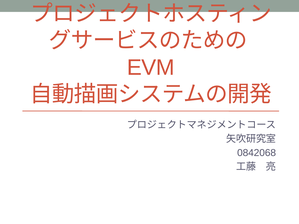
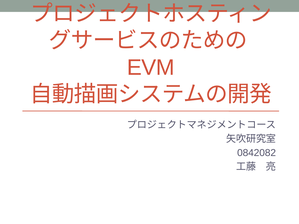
0842068: 0842068 -> 0842082 (257, 153)
